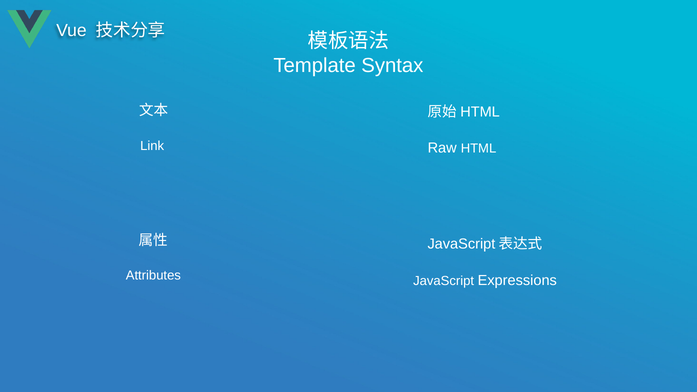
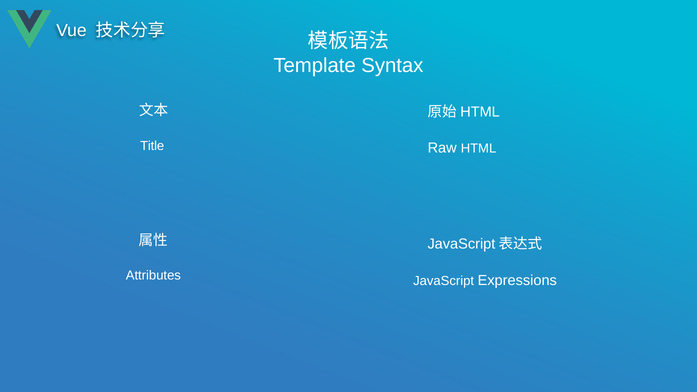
Link: Link -> Title (152, 146)
